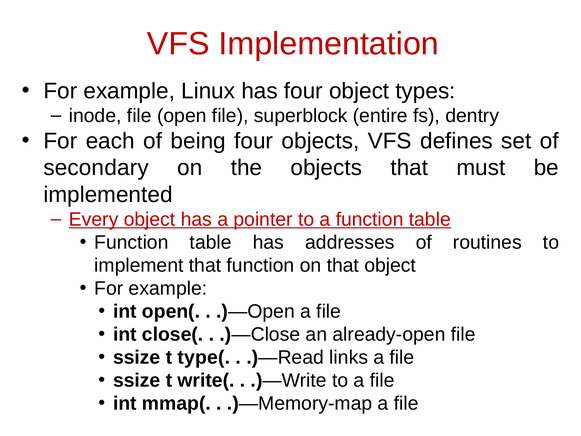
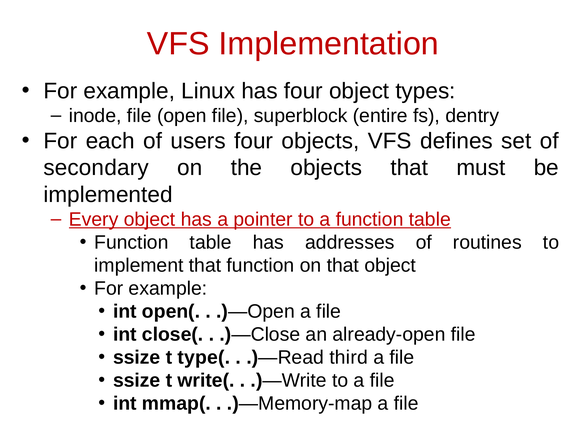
being: being -> users (198, 141)
links: links -> third (349, 357)
